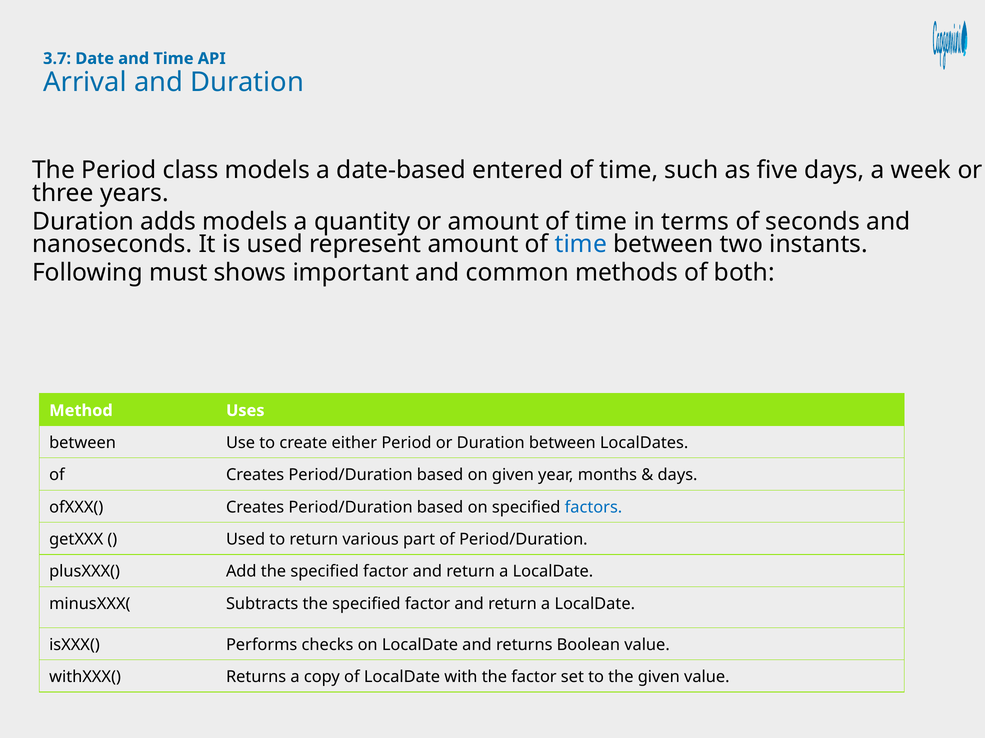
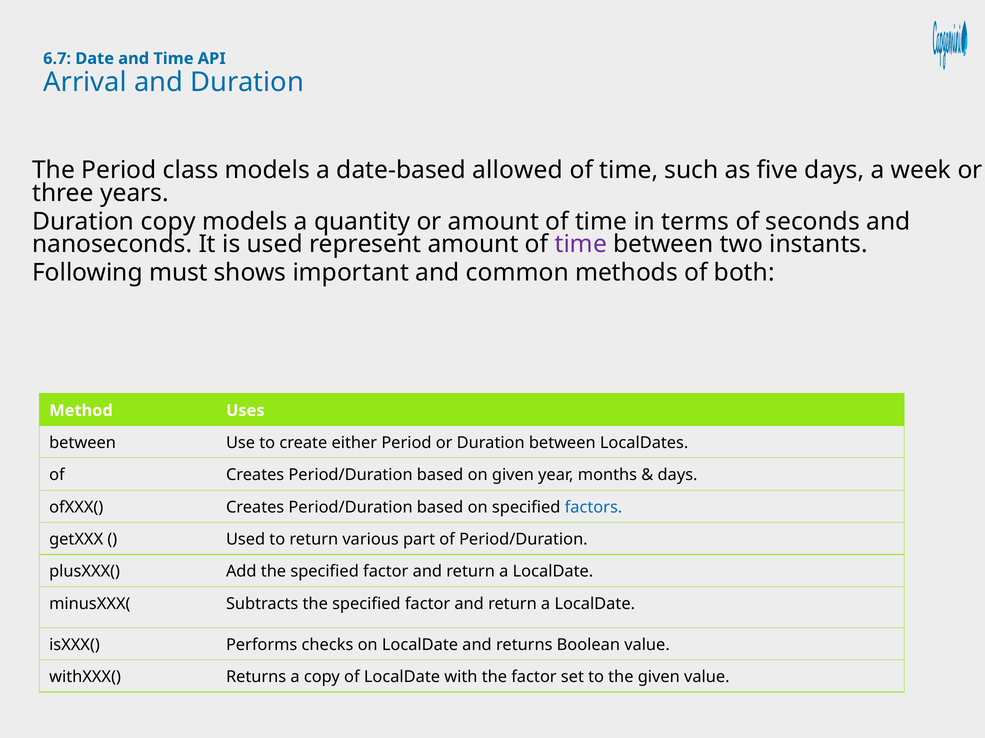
3.7: 3.7 -> 6.7 (57, 59)
entered: entered -> allowed (518, 171)
Duration adds: adds -> copy (168, 222)
time colour: blue -> purple (581, 244)
